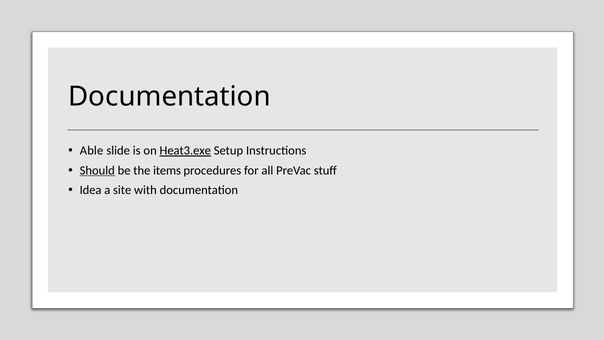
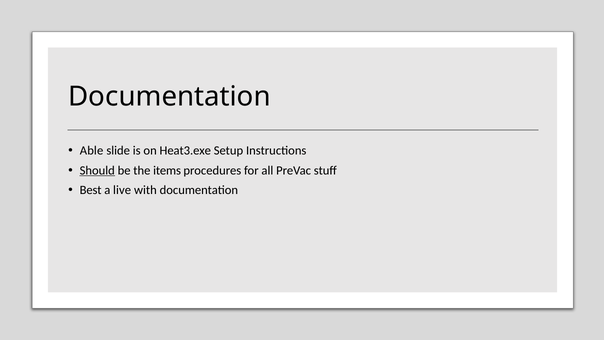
Heat3.exe underline: present -> none (185, 150)
Idea: Idea -> Best (91, 190)
site: site -> live (122, 190)
